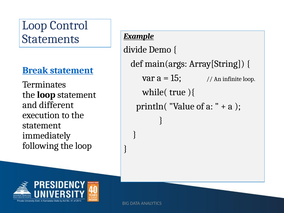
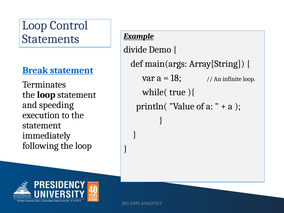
15: 15 -> 18 (176, 78)
different: different -> speeding (56, 105)
